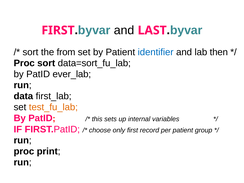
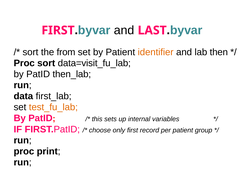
identifier colour: blue -> orange (156, 52)
data=sort_fu_lab: data=sort_fu_lab -> data=visit_fu_lab (94, 63)
ever_lab: ever_lab -> then_lab (72, 74)
